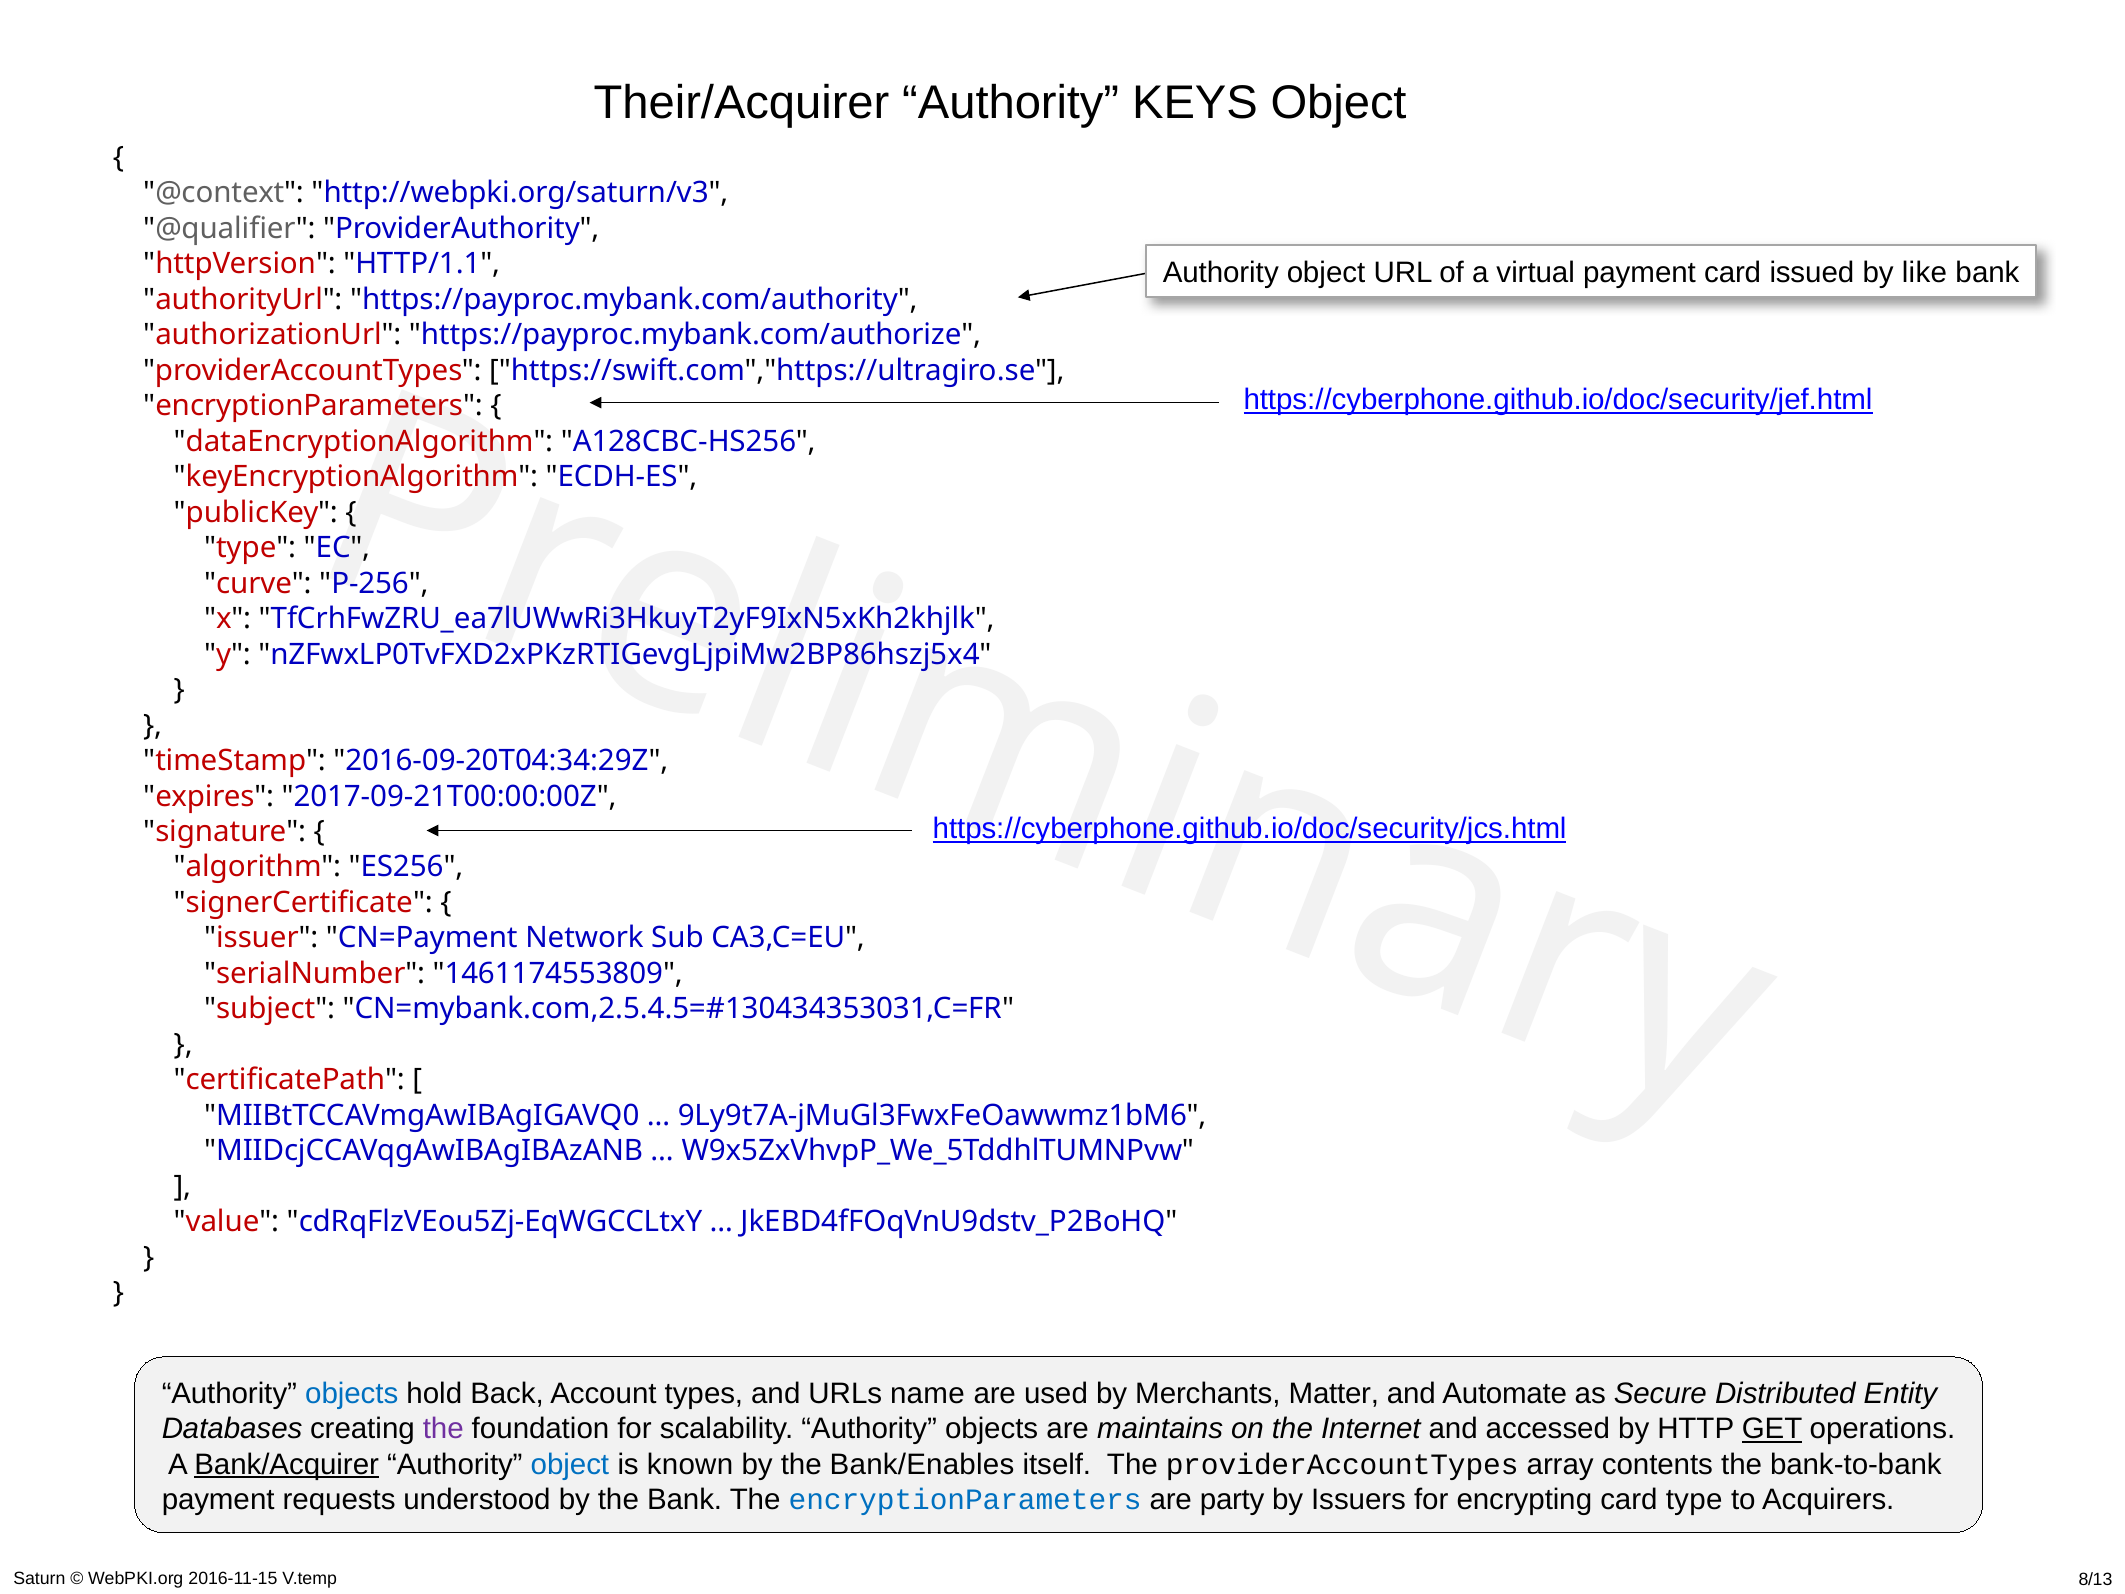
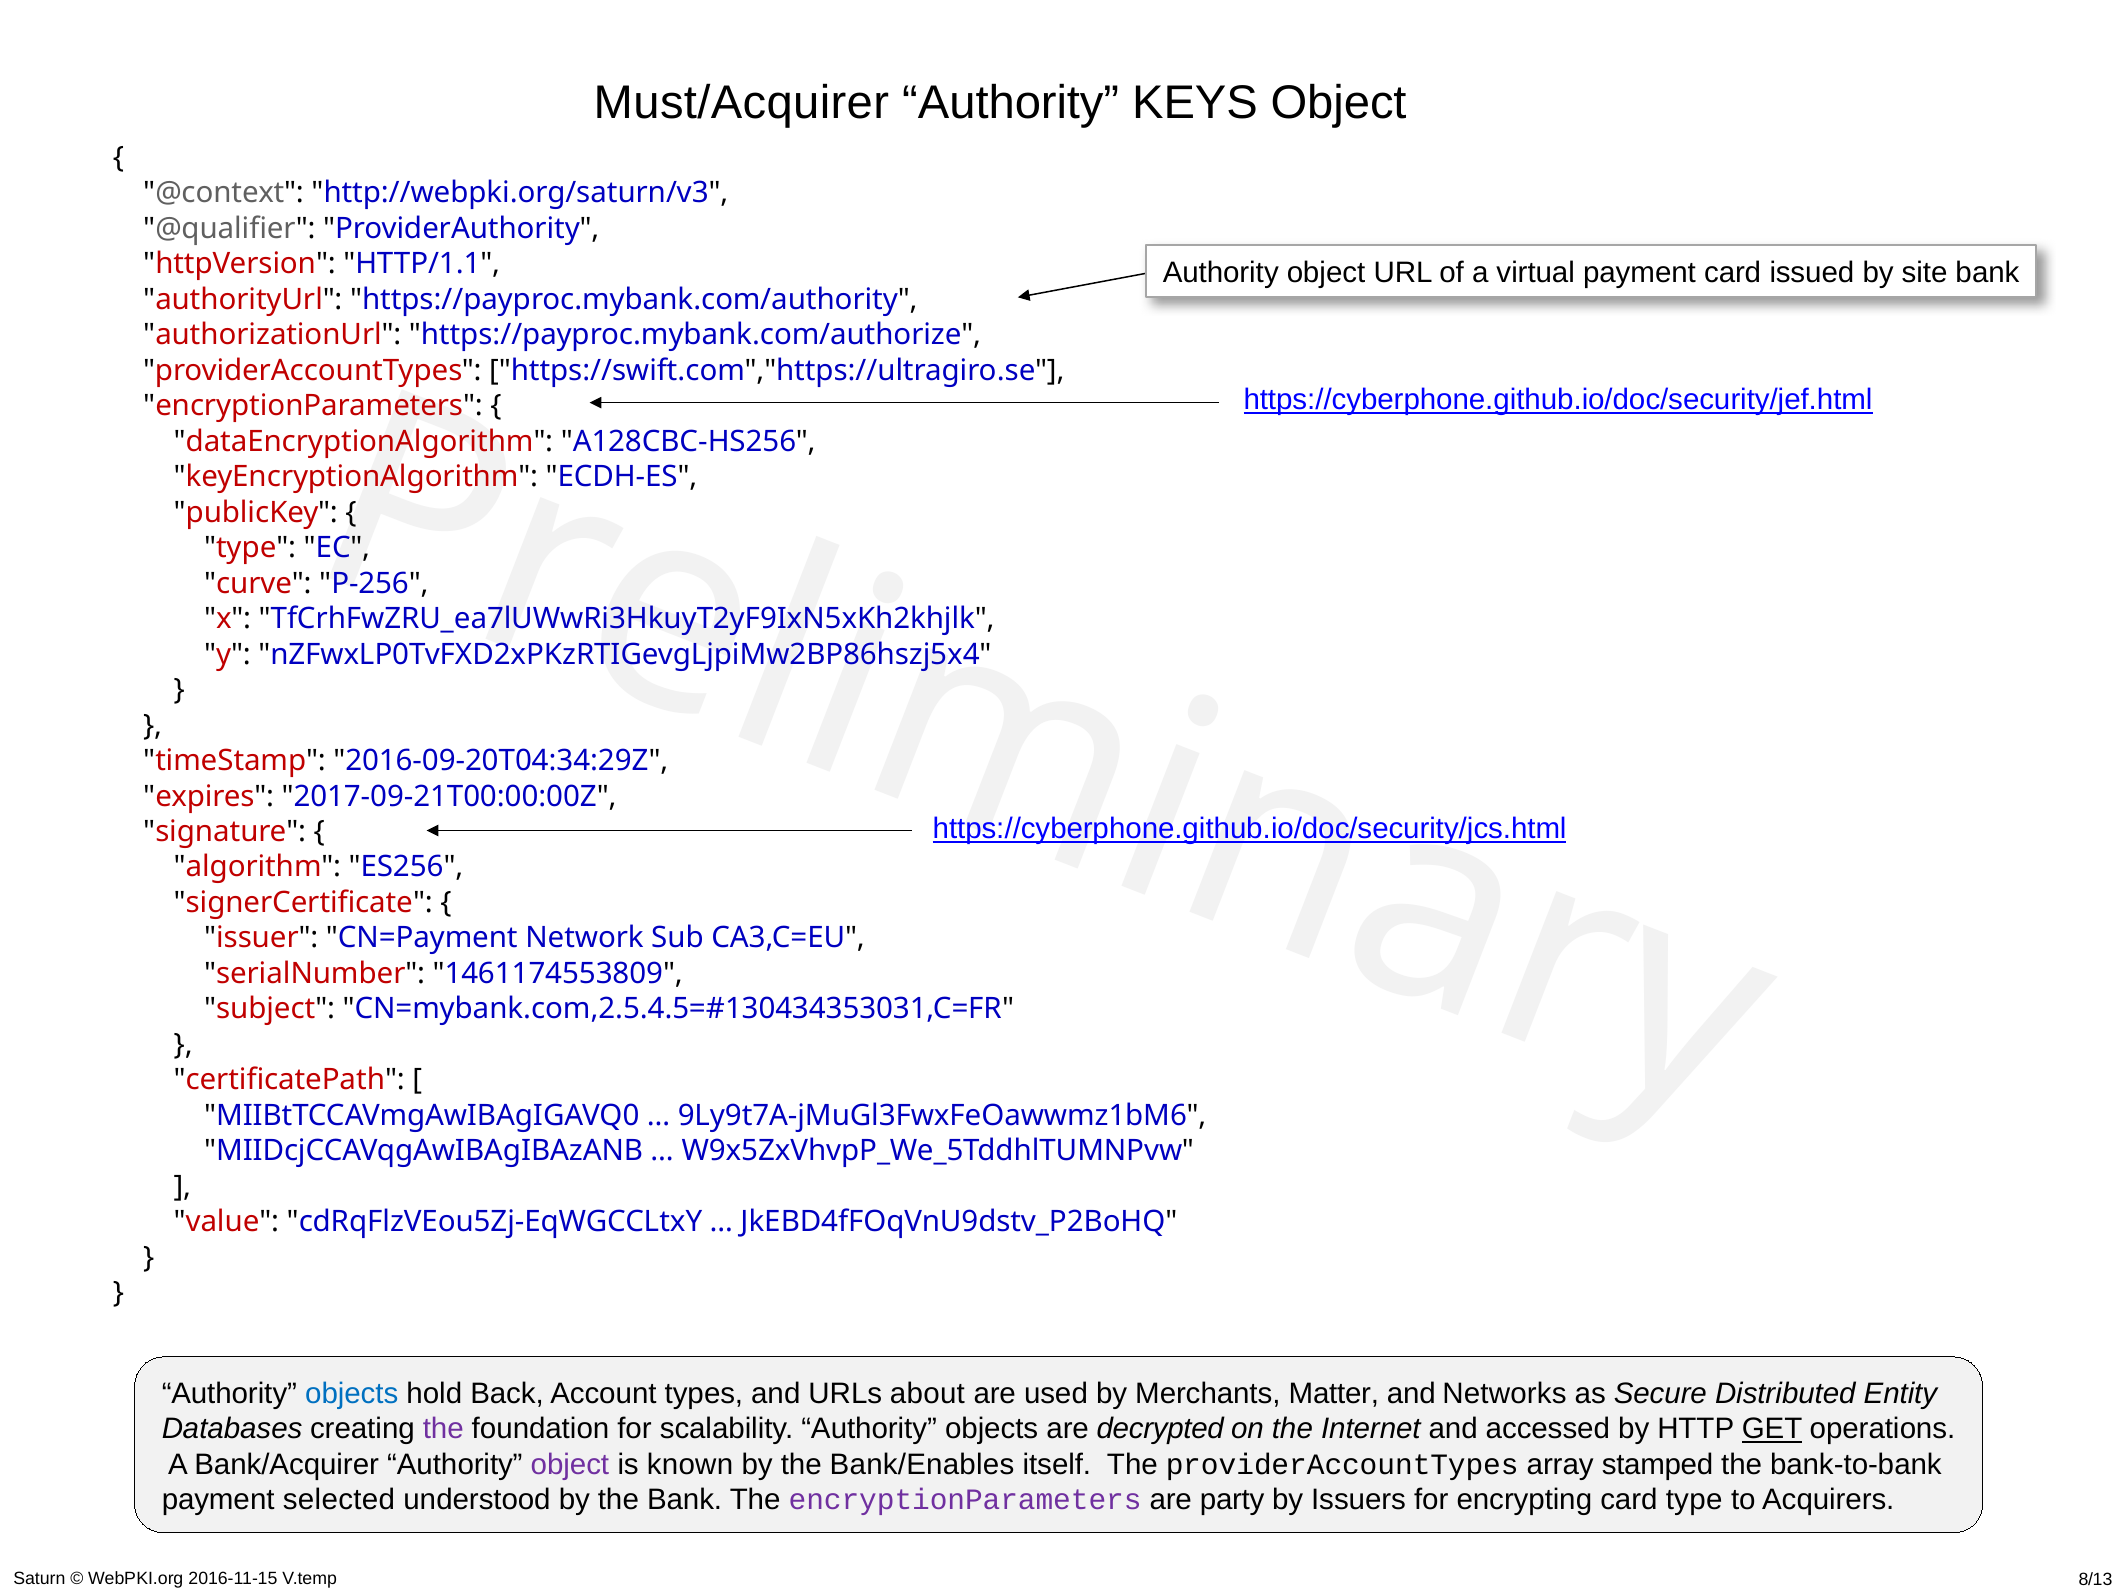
Their/Acquirer: Their/Acquirer -> Must/Acquirer (741, 103)
like: like -> site (1925, 273)
name: name -> about (927, 1393)
Automate: Automate -> Networks (1504, 1393)
maintains: maintains -> decrypted (1160, 1429)
Bank/Acquirer underline: present -> none (287, 1464)
object colour: blue -> purple (570, 1464)
contents: contents -> stamped (1658, 1464)
requests: requests -> selected (339, 1500)
encryptionParameters colour: blue -> purple (965, 1500)
